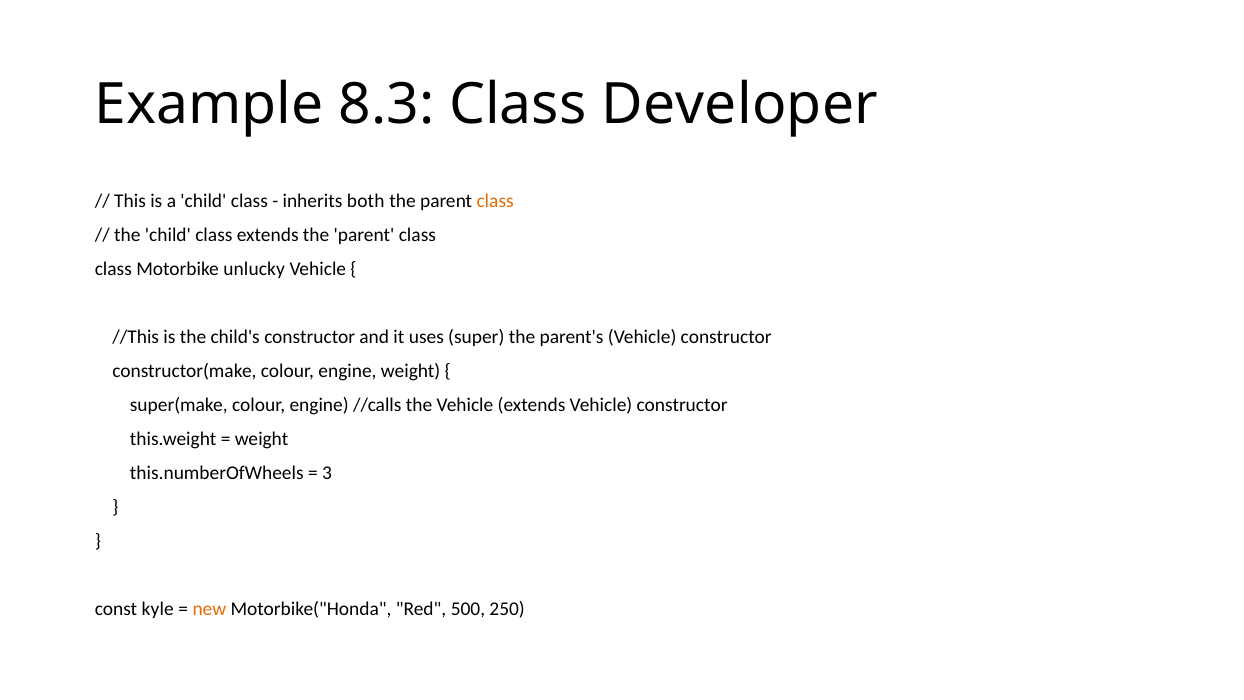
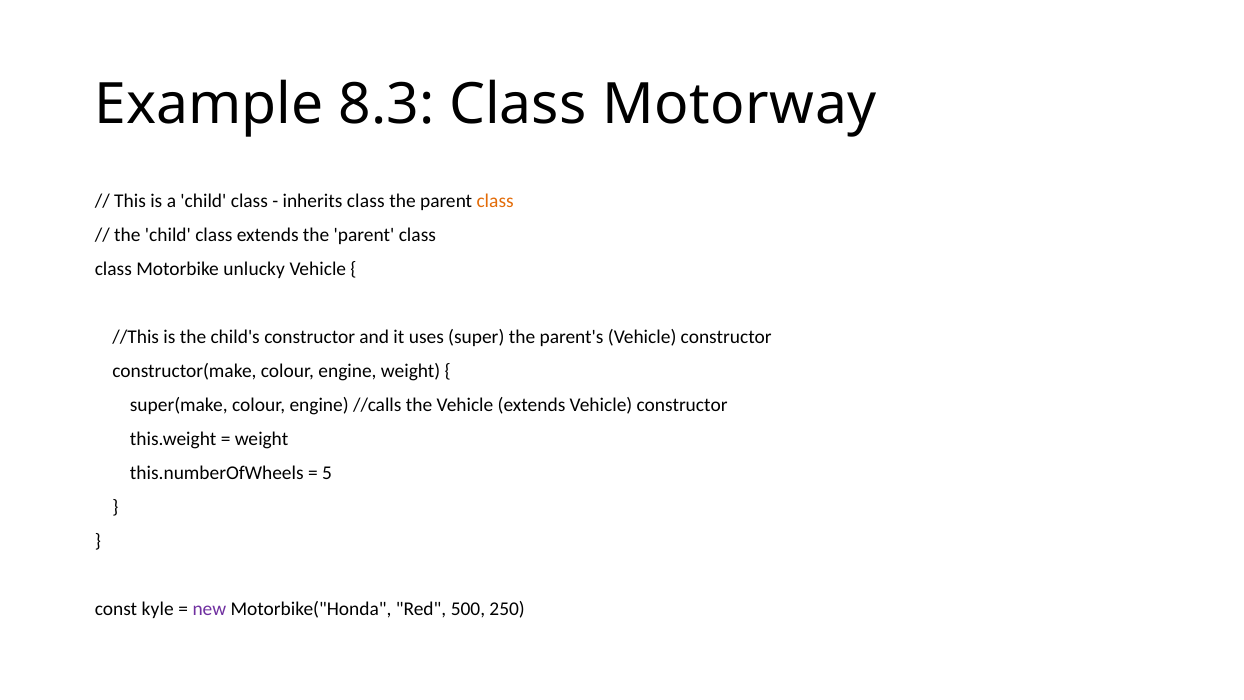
Developer: Developer -> Motorway (740, 104)
inherits both: both -> class (366, 201)
3: 3 -> 5 (327, 473)
new colour: orange -> purple (209, 609)
